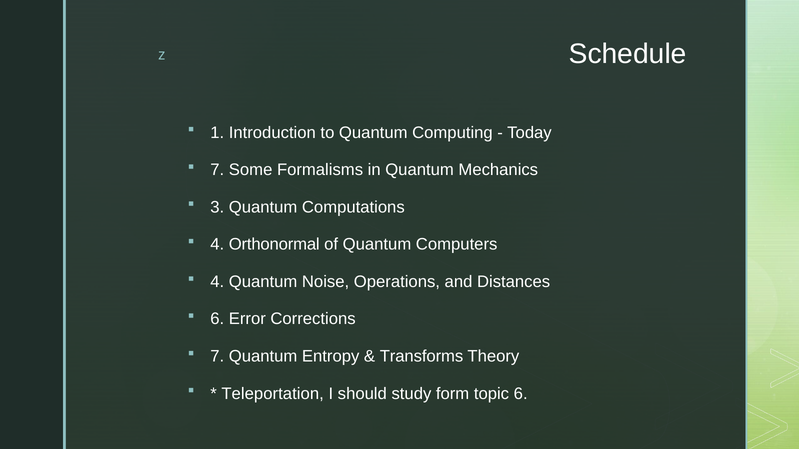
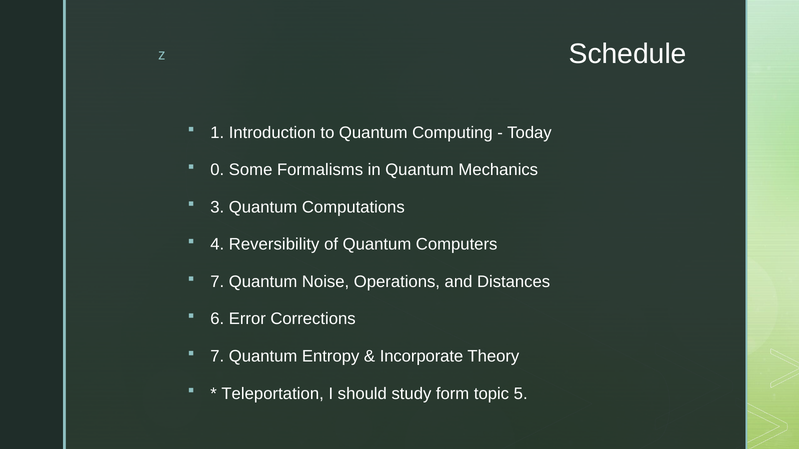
7: 7 -> 0 (217, 170)
Orthonormal: Orthonormal -> Reversibility (274, 245)
4: 4 -> 7 (217, 282)
Transforms: Transforms -> Incorporate (421, 357)
topic 6: 6 -> 5 (521, 394)
